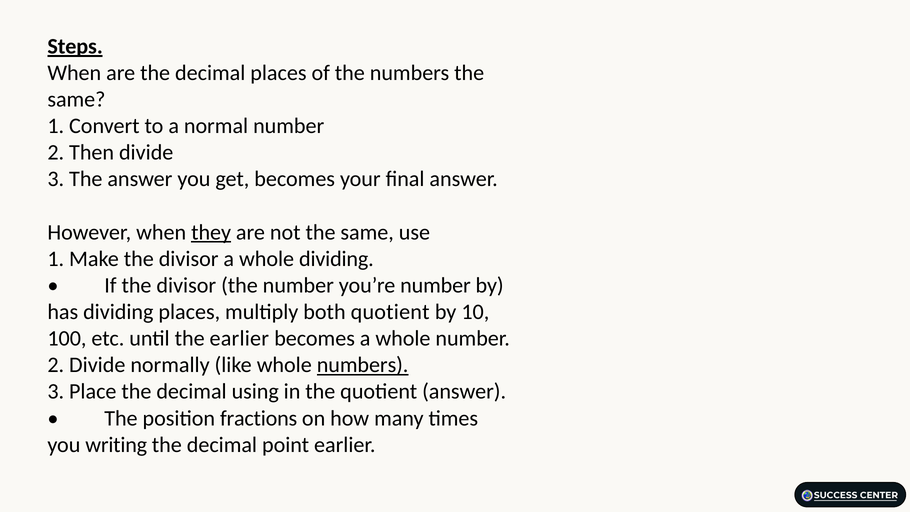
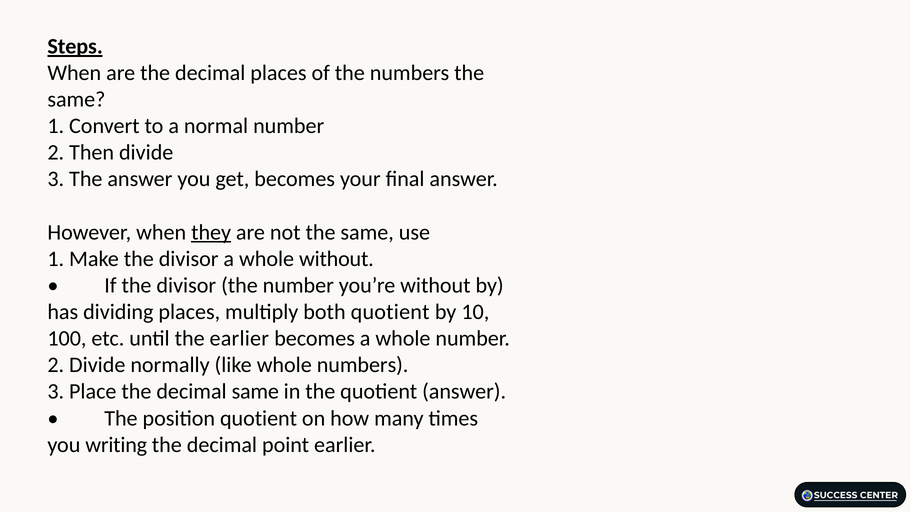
whole dividing: dividing -> without (336, 259)
you’re number: number -> without (435, 285)
numbers underline: present -> none (363, 365)
decimal using: using -> same (255, 392)
position fractions: fractions -> quotient (259, 418)
